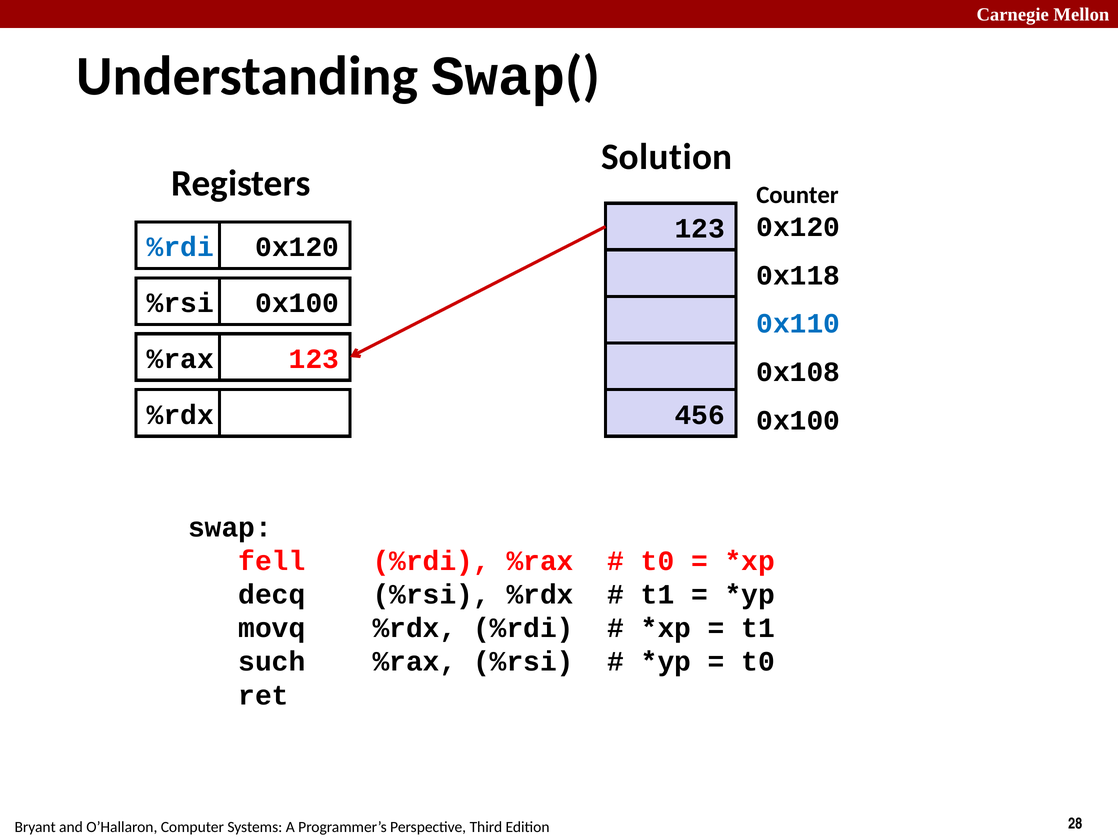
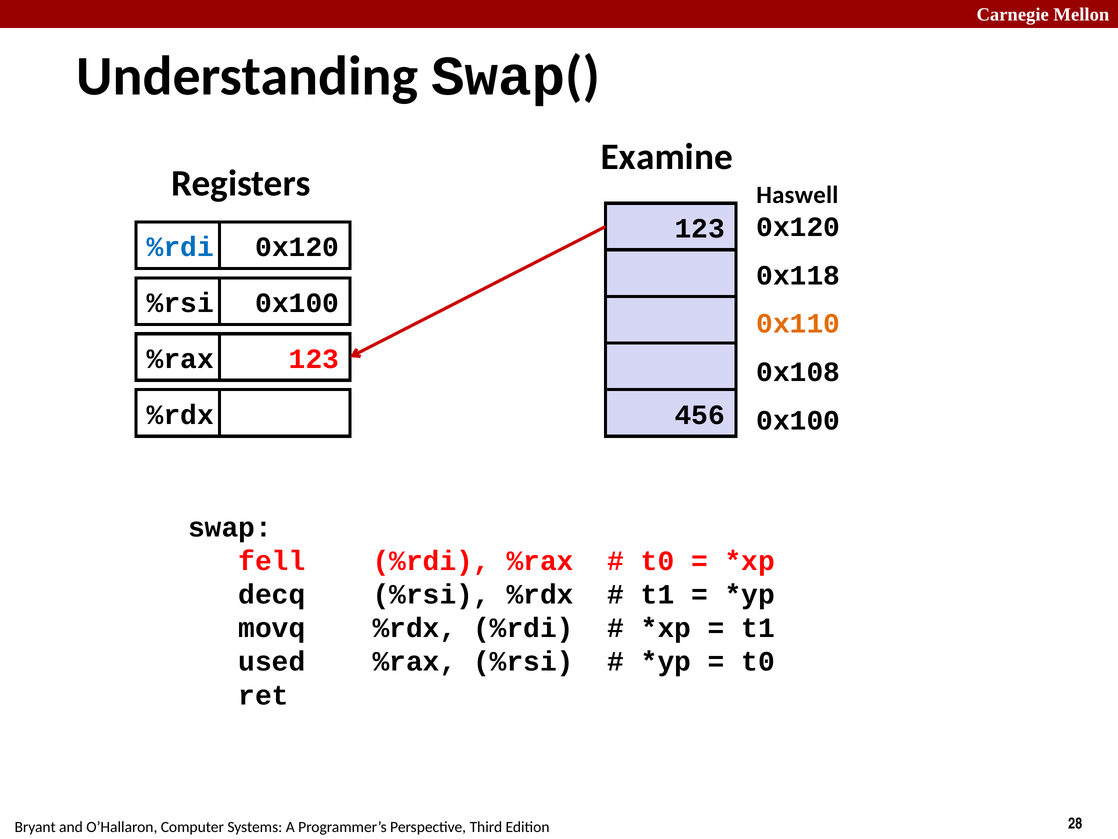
Solution: Solution -> Examine (667, 157)
Counter: Counter -> Haswell (797, 195)
0x110 colour: blue -> orange (798, 323)
such: such -> used (272, 661)
